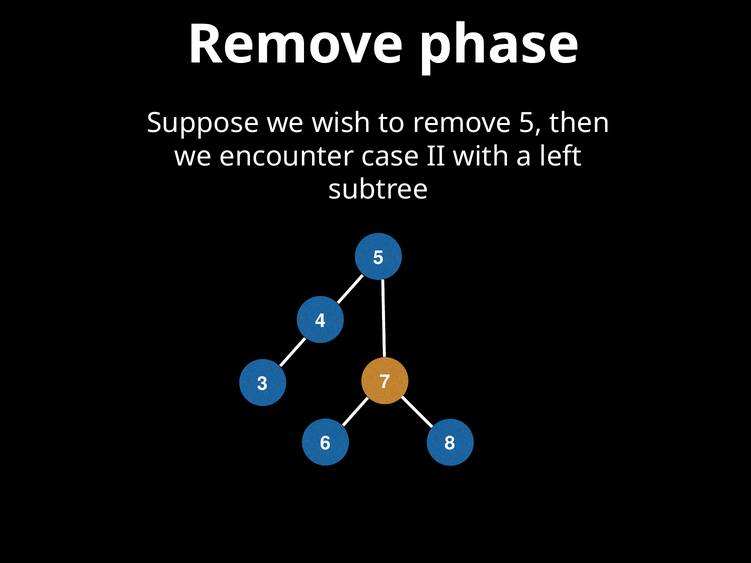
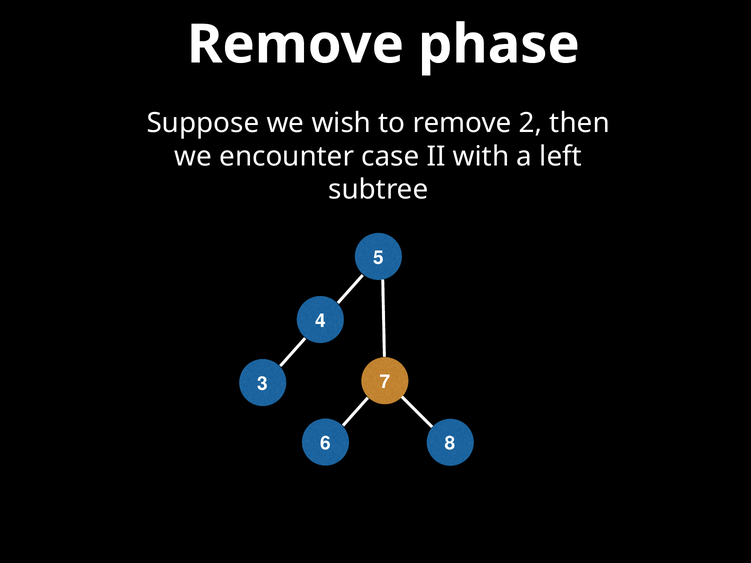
remove 5: 5 -> 2 (531, 123)
